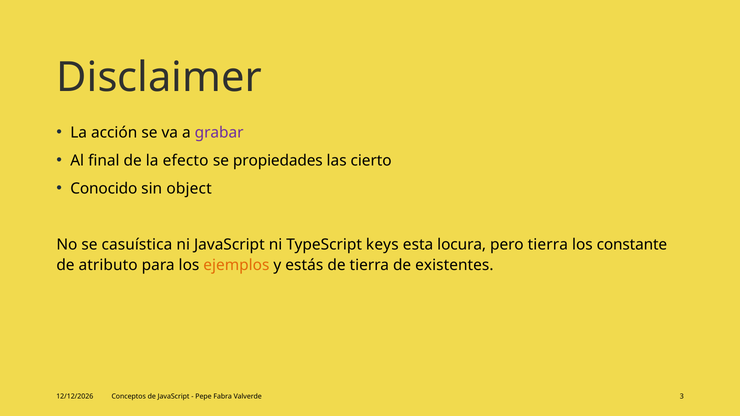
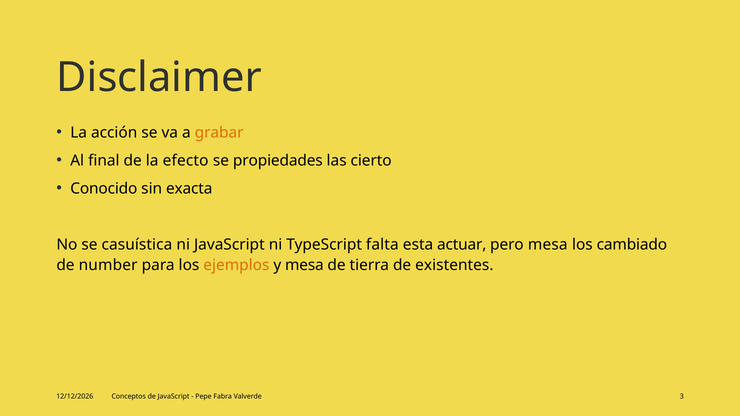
grabar colour: purple -> orange (219, 133)
object: object -> exacta (189, 189)
keys: keys -> falta (382, 245)
locura: locura -> actuar (462, 245)
pero tierra: tierra -> mesa (548, 245)
constante: constante -> cambiado (632, 245)
atributo: atributo -> number (108, 265)
y estás: estás -> mesa (304, 265)
